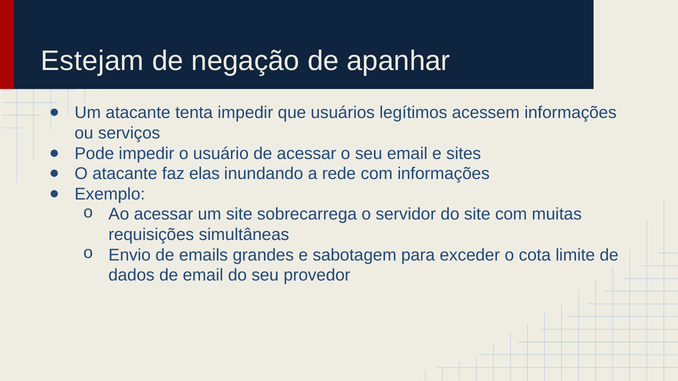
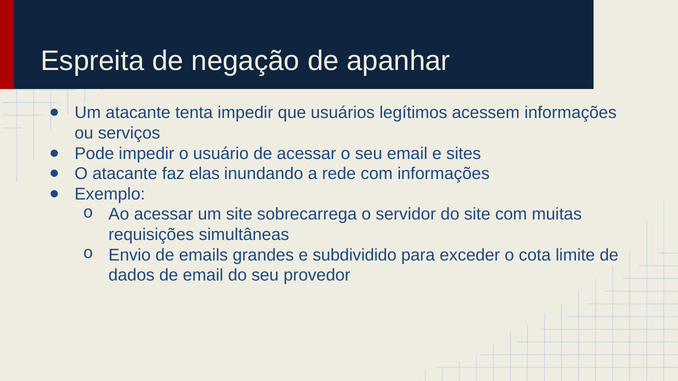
Estejam: Estejam -> Espreita (92, 61)
sabotagem: sabotagem -> subdividido (355, 255)
